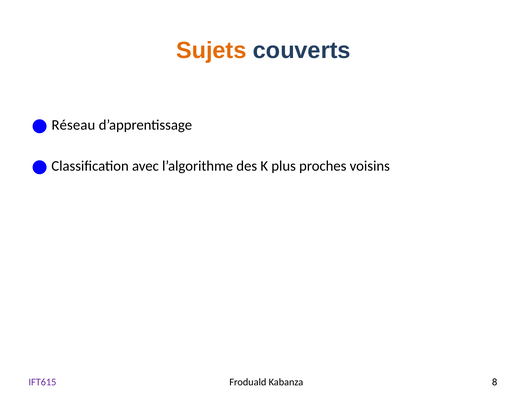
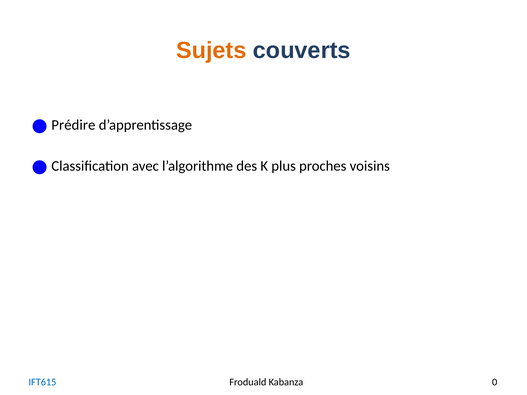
Réseau: Réseau -> Prédire (73, 125)
IFT615 colour: purple -> blue (42, 382)
8: 8 -> 0 (495, 382)
